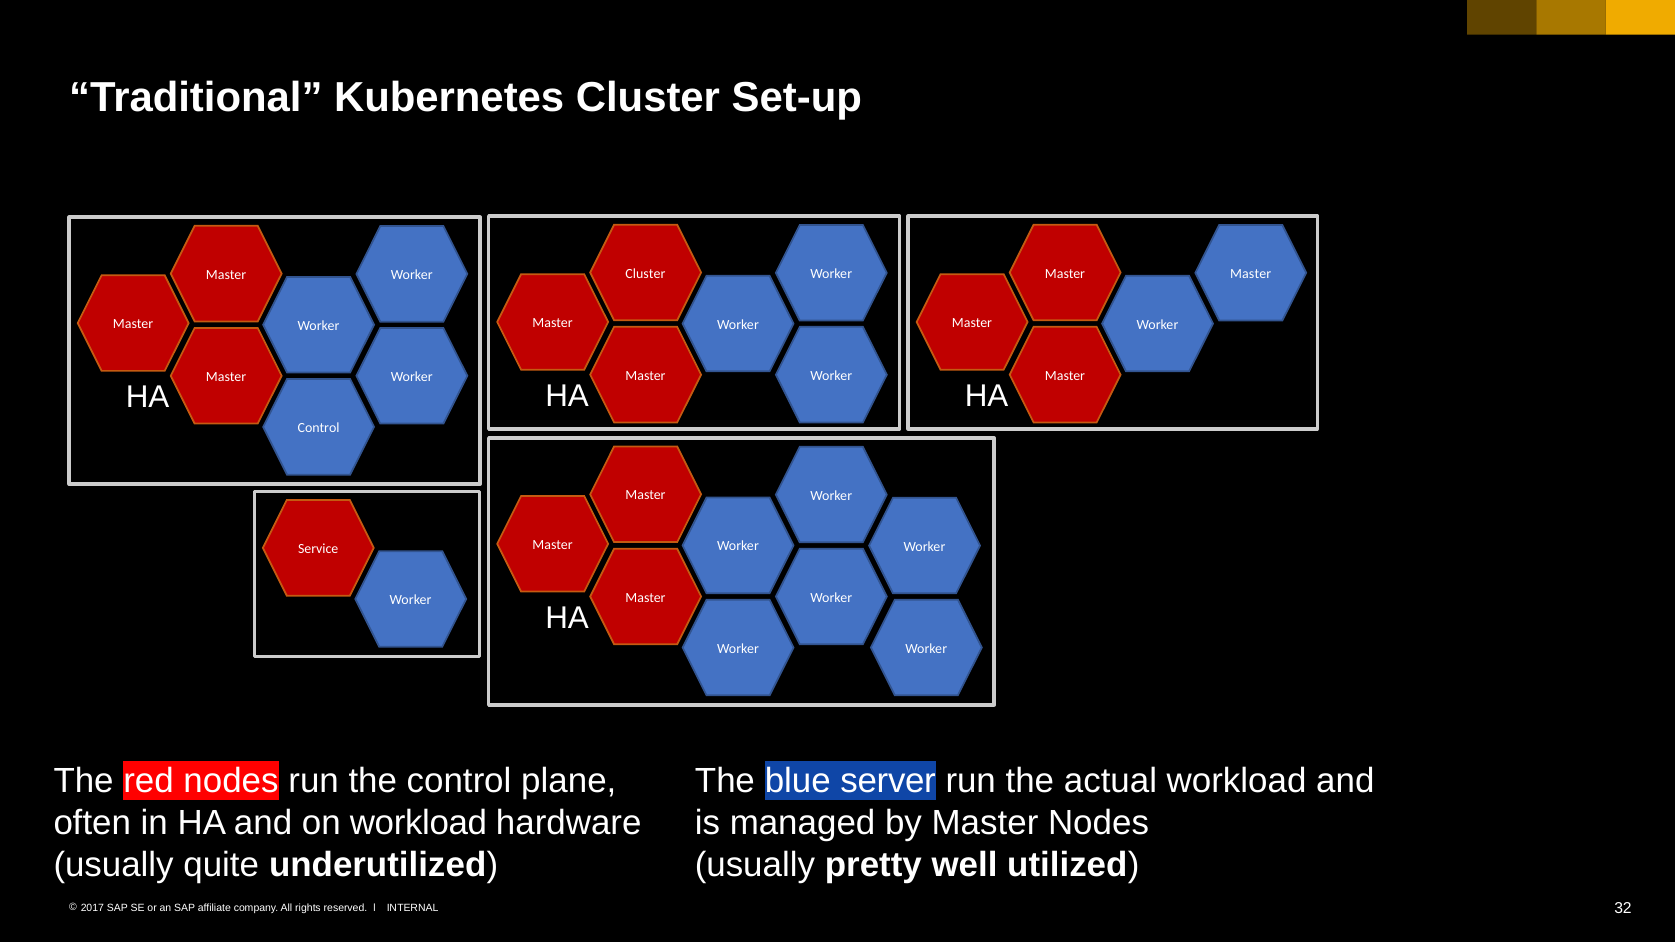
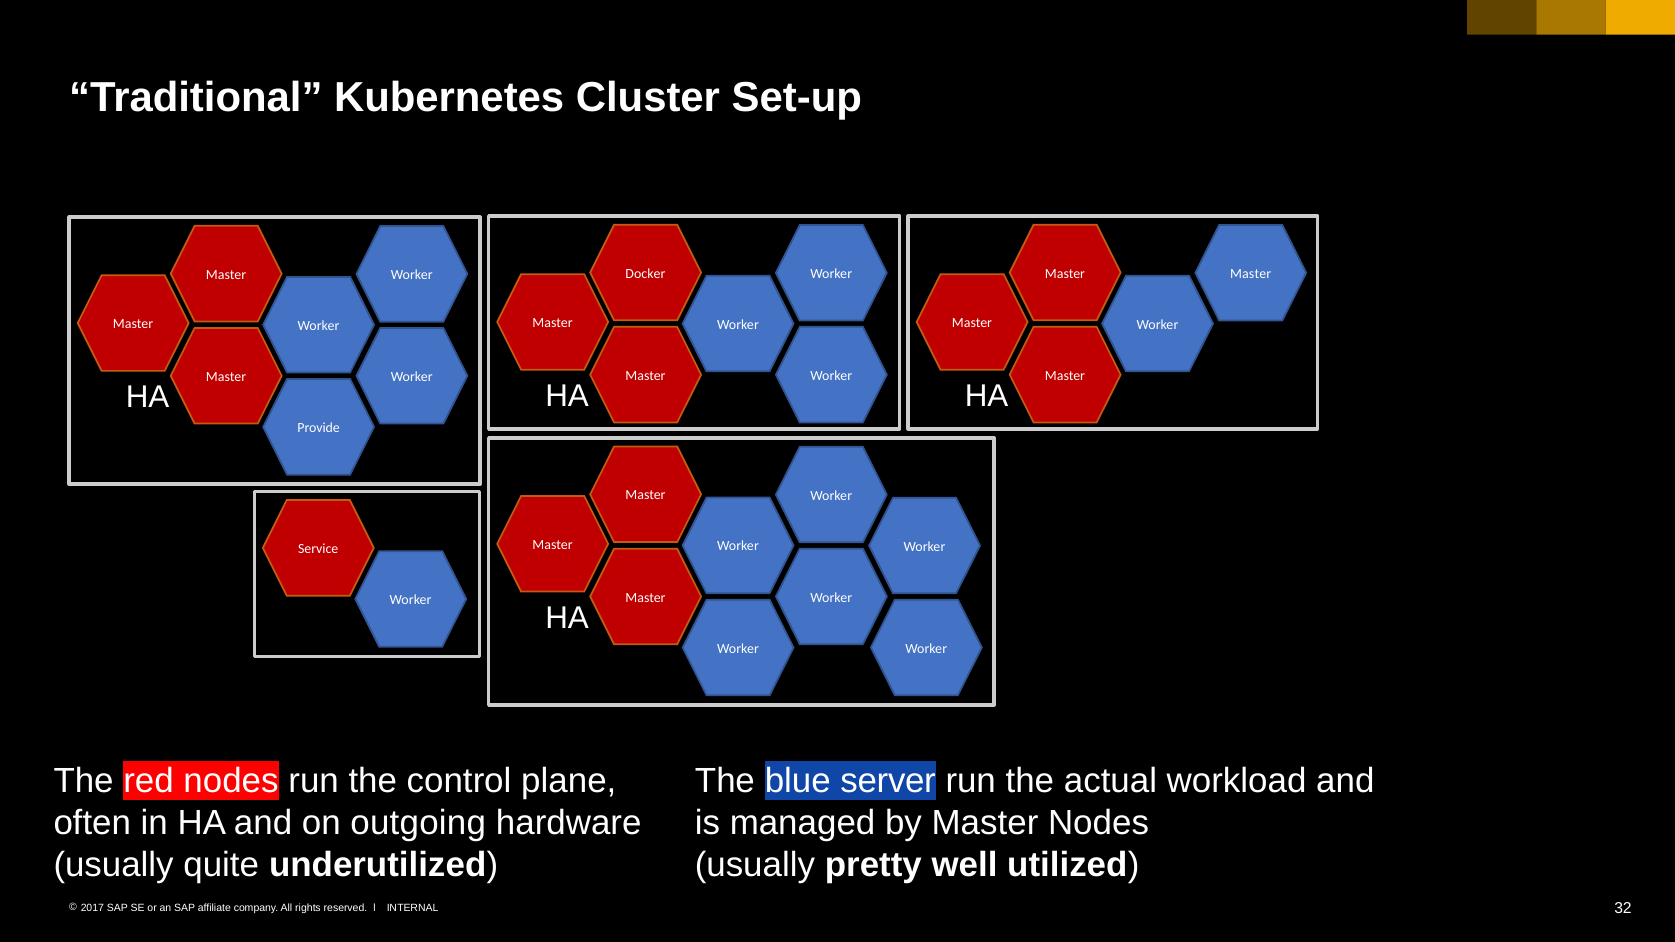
Cluster: Cluster -> Docker (645, 273)
Control: Control -> Provide (319, 428)
on workload: workload -> outgoing (418, 823)
